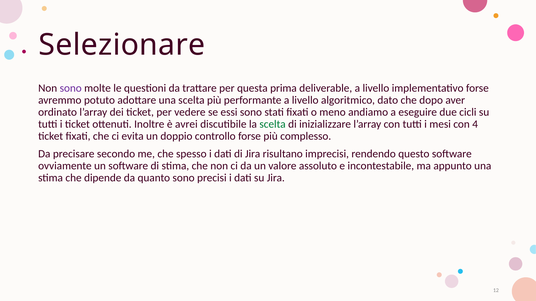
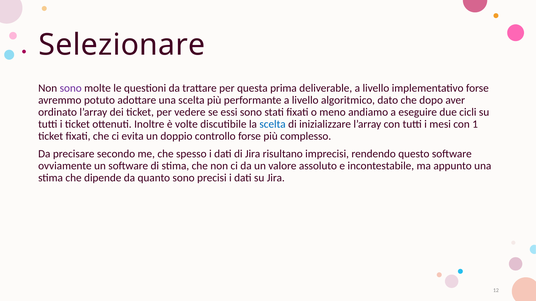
avrei: avrei -> volte (186, 124)
scelta colour: green -> blue (273, 124)
4: 4 -> 1 (475, 124)
